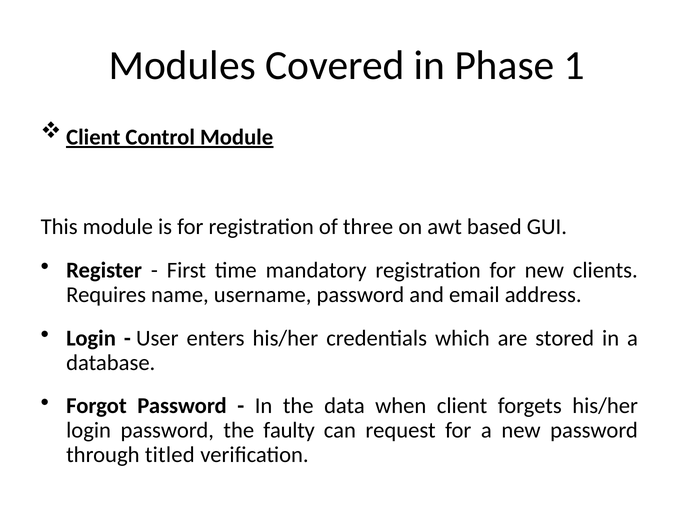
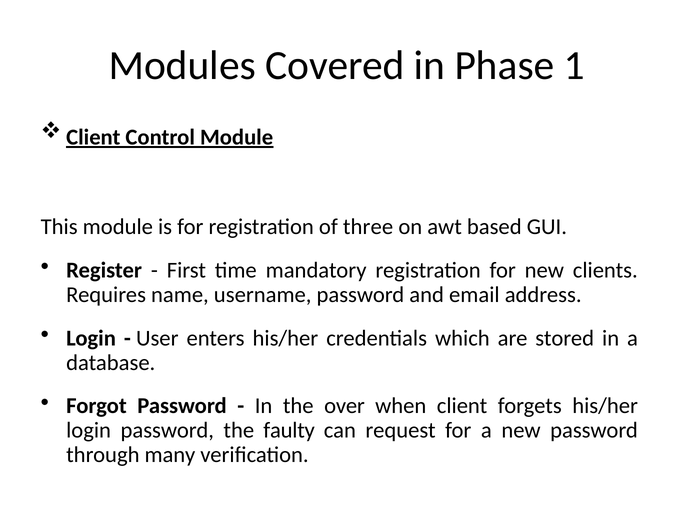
data: data -> over (345, 406)
titled: titled -> many (170, 455)
